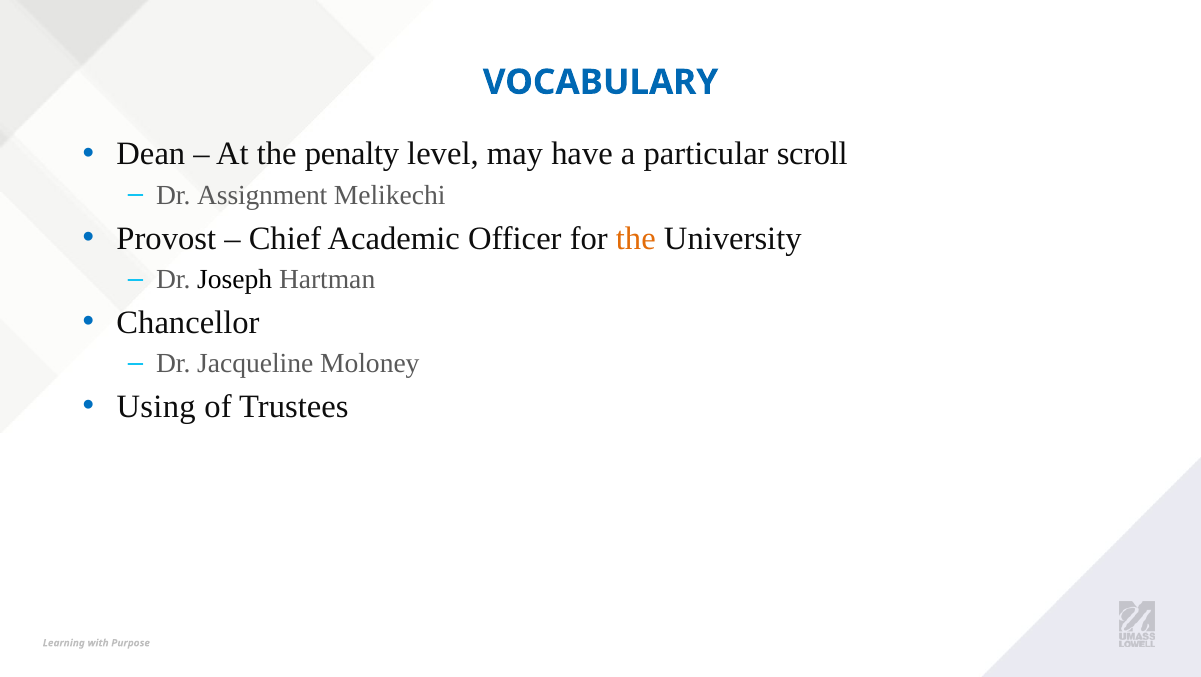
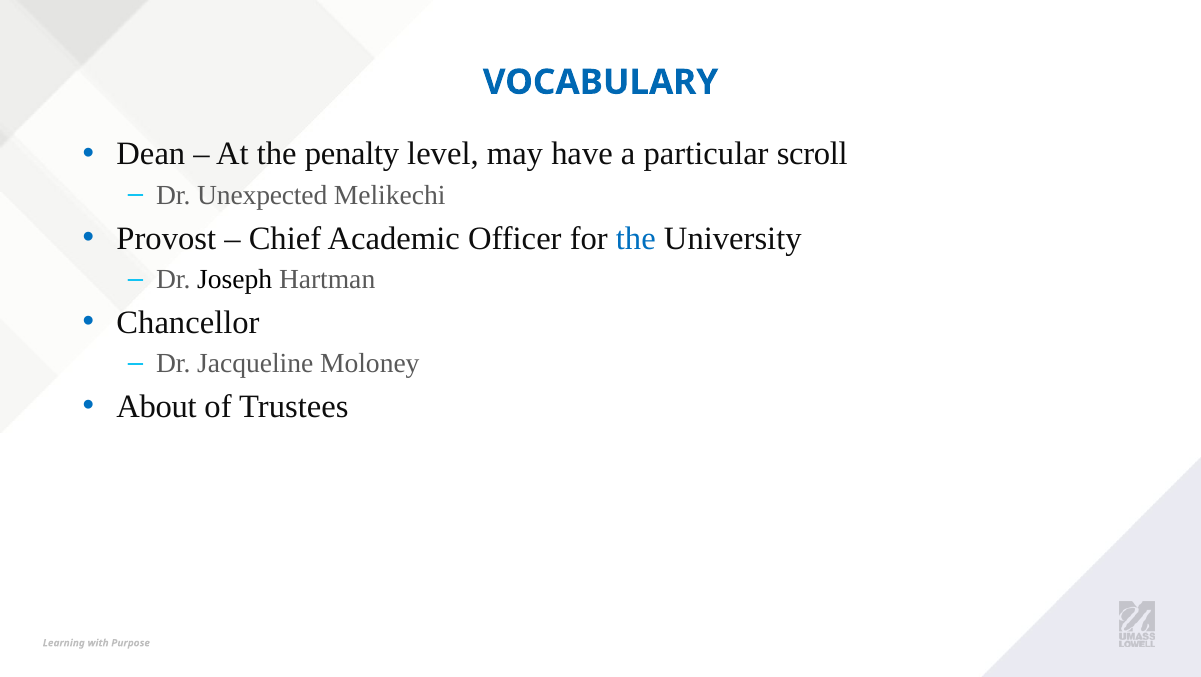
Assignment: Assignment -> Unexpected (262, 195)
the colour: orange -> blue (636, 238)
Using: Using -> About (156, 407)
